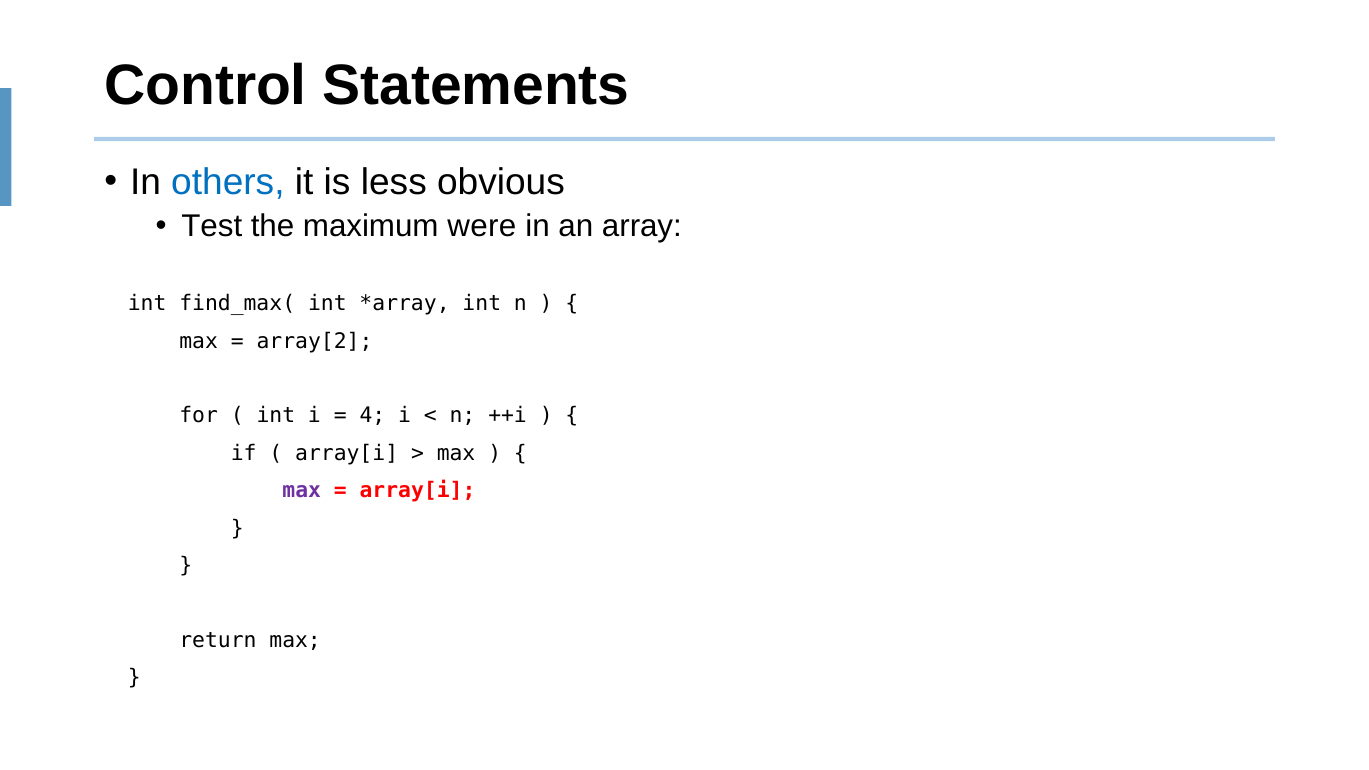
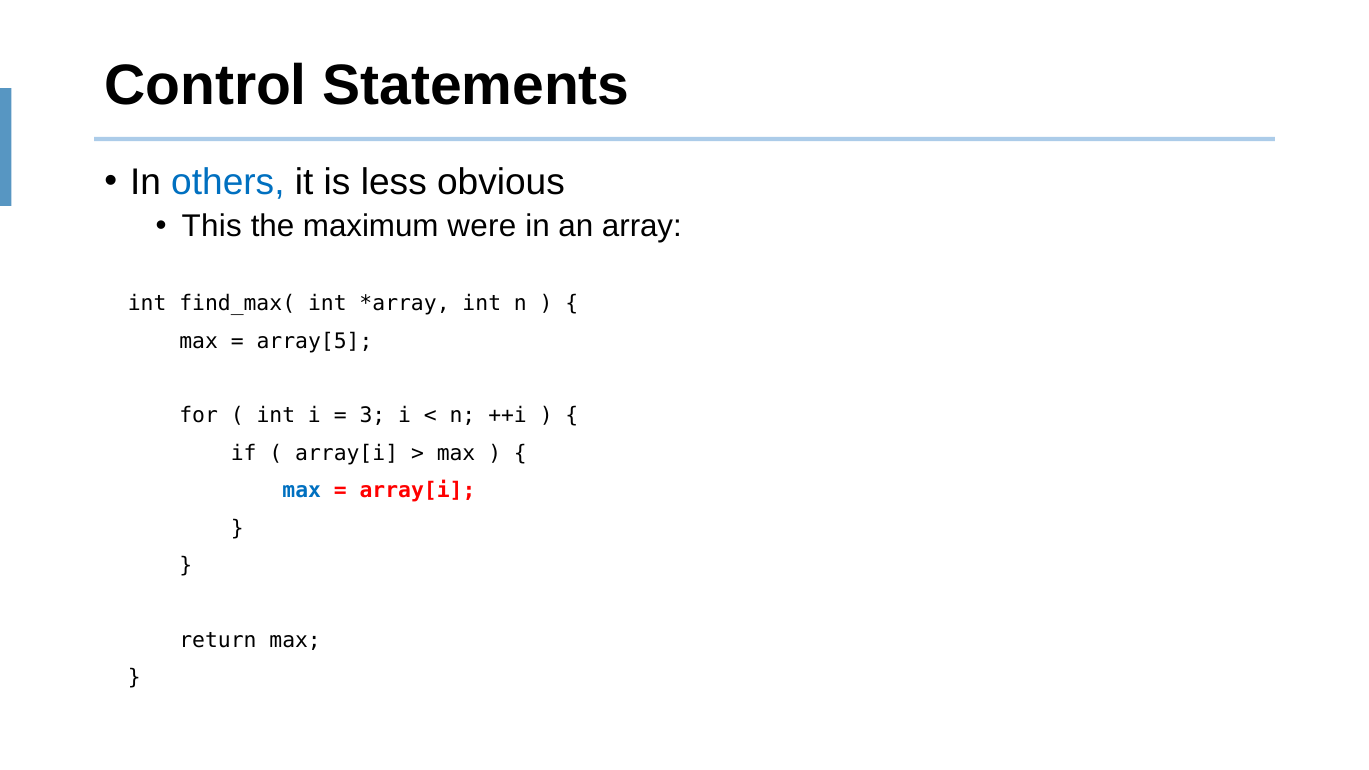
Test: Test -> This (212, 226)
array[2: array[2 -> array[5 (314, 341)
4: 4 -> 3 (372, 416)
max colour: purple -> blue (302, 491)
